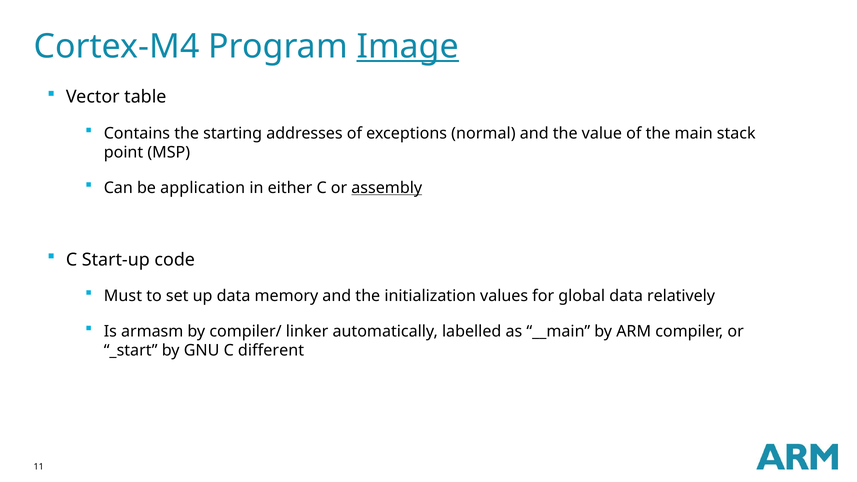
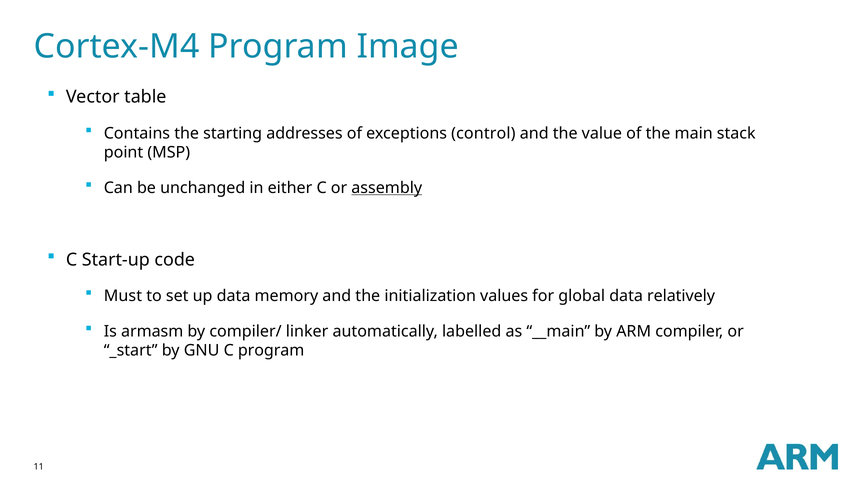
Image underline: present -> none (408, 46)
normal: normal -> control (483, 133)
application: application -> unchanged (203, 188)
C different: different -> program (271, 351)
